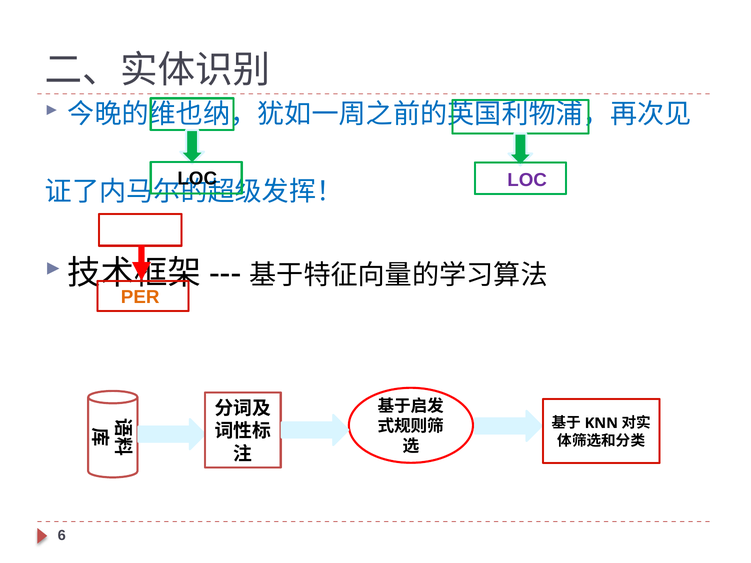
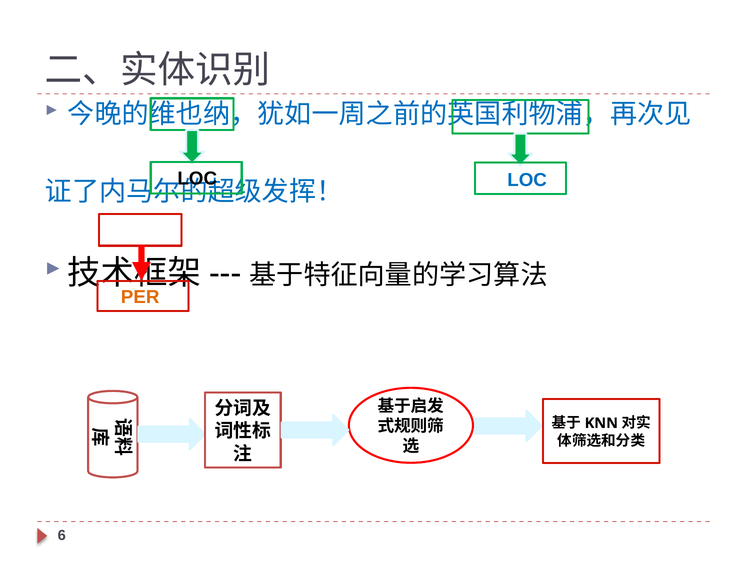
LOC colour: purple -> blue (527, 180)
